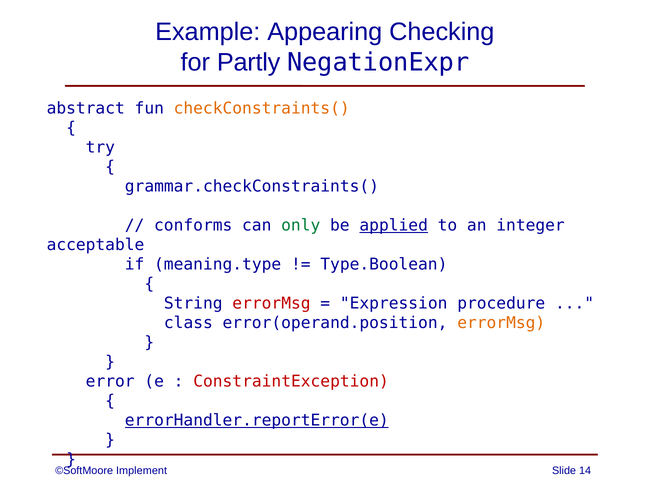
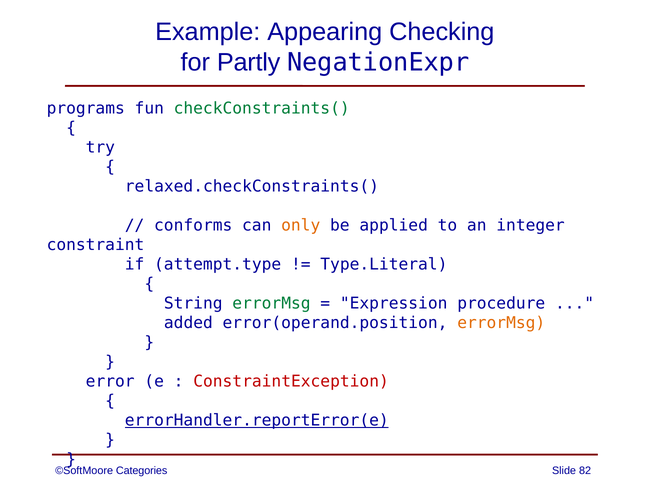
abstract: abstract -> programs (86, 109)
checkConstraints( colour: orange -> green (262, 109)
grammar.checkConstraints(: grammar.checkConstraints( -> relaxed.checkConstraints( (252, 187)
only colour: green -> orange (301, 226)
applied underline: present -> none (394, 226)
acceptable: acceptable -> constraint (95, 245)
meaning.type: meaning.type -> attempt.type (218, 265)
Type.Boolean: Type.Boolean -> Type.Literal (384, 265)
errorMsg colour: red -> green (271, 304)
class: class -> added (188, 323)
Implement: Implement -> Categories (142, 471)
14: 14 -> 82 (585, 471)
